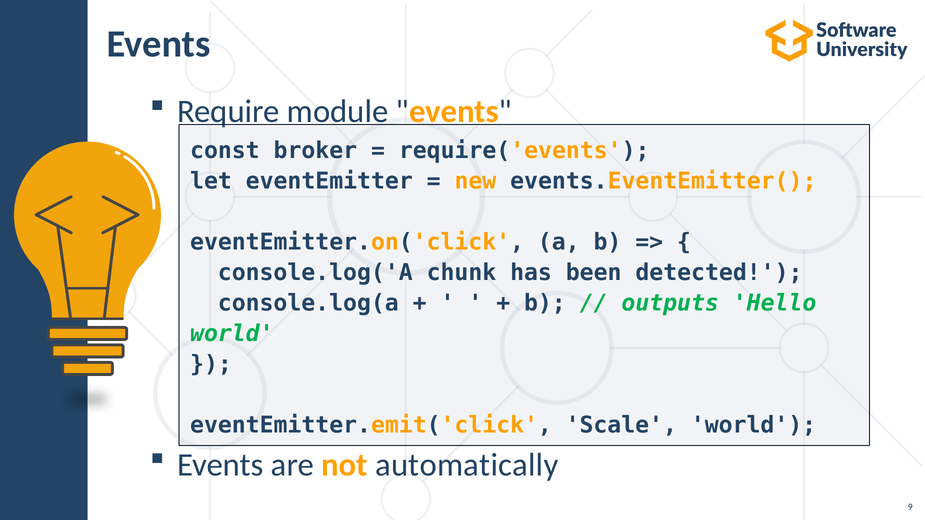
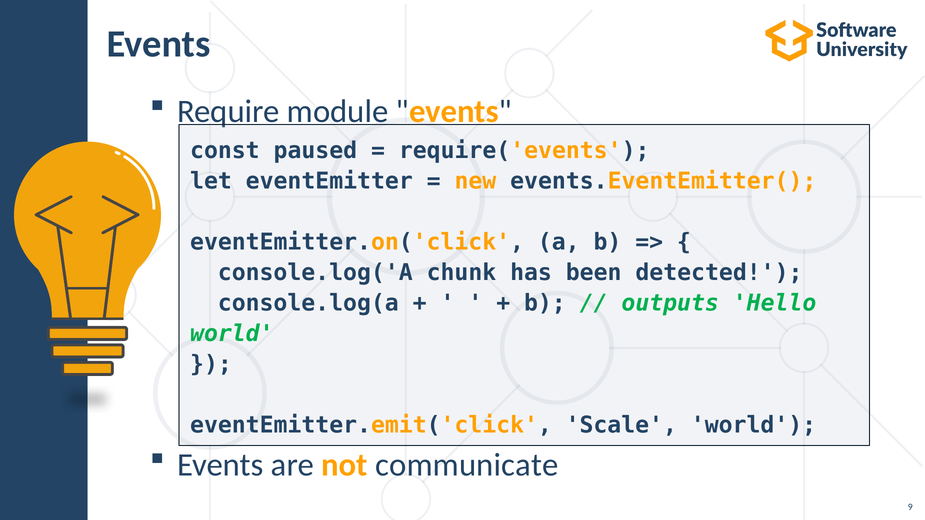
broker: broker -> paused (315, 151)
automatically: automatically -> communicate (467, 465)
